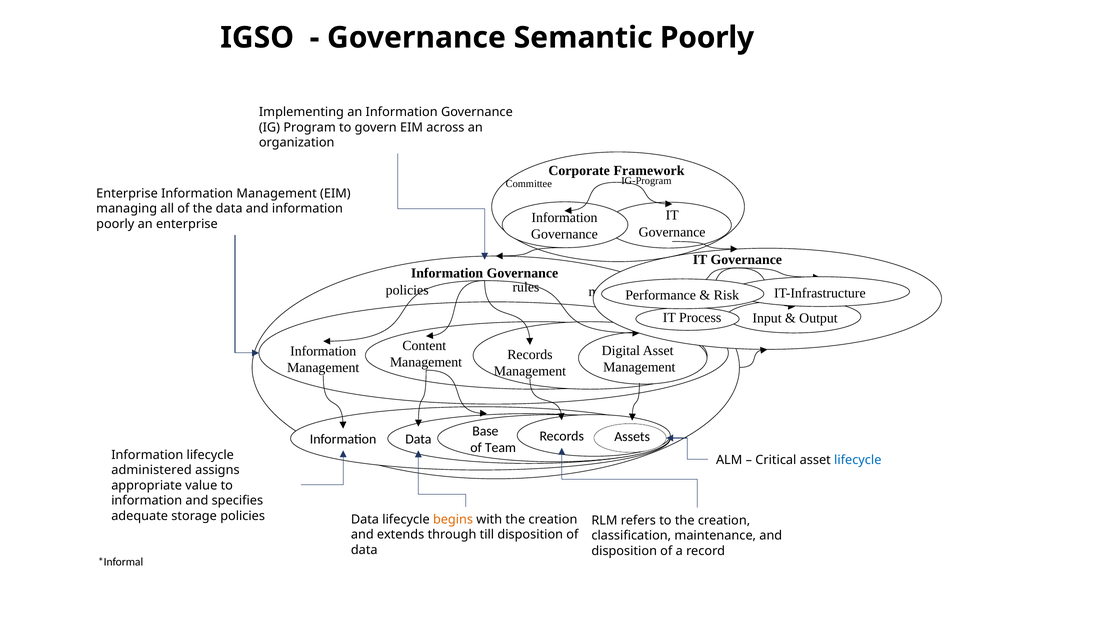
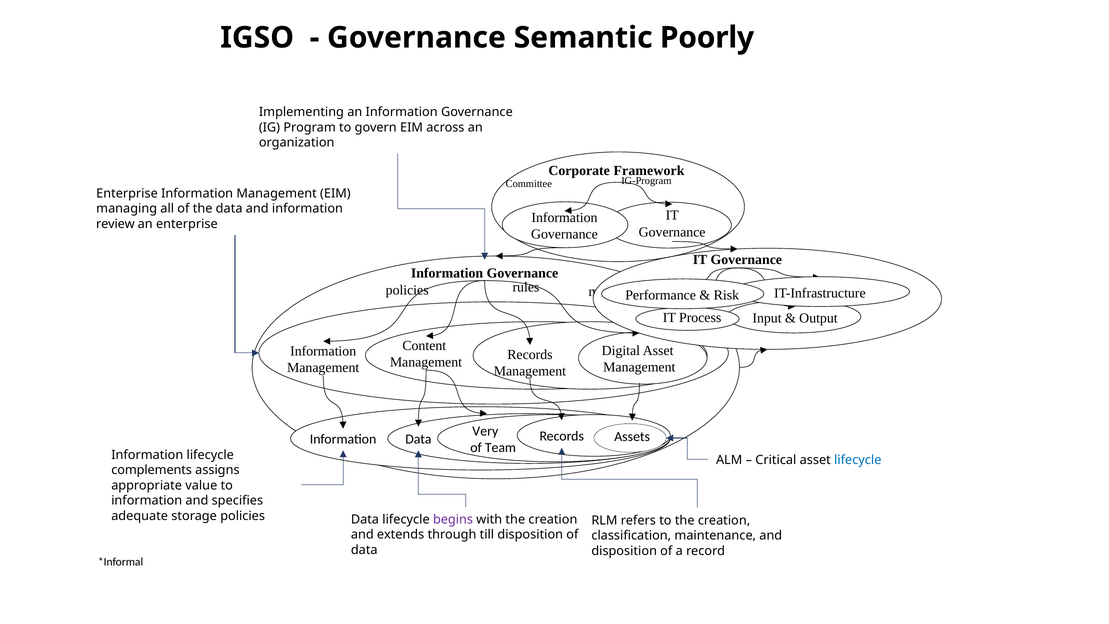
poorly: poorly -> review (115, 224)
Base: Base -> Very (485, 431)
administered: administered -> complements (152, 470)
begins colour: orange -> purple (453, 519)
